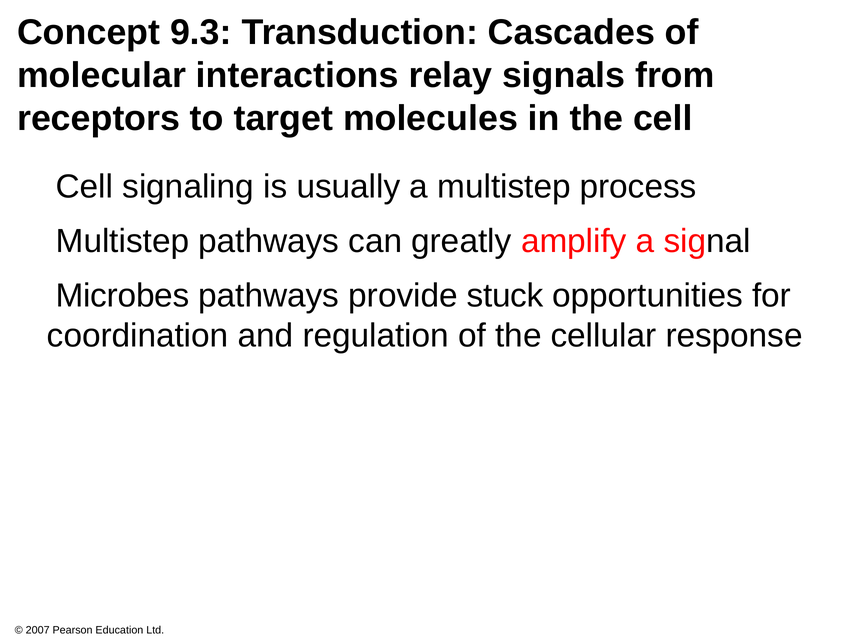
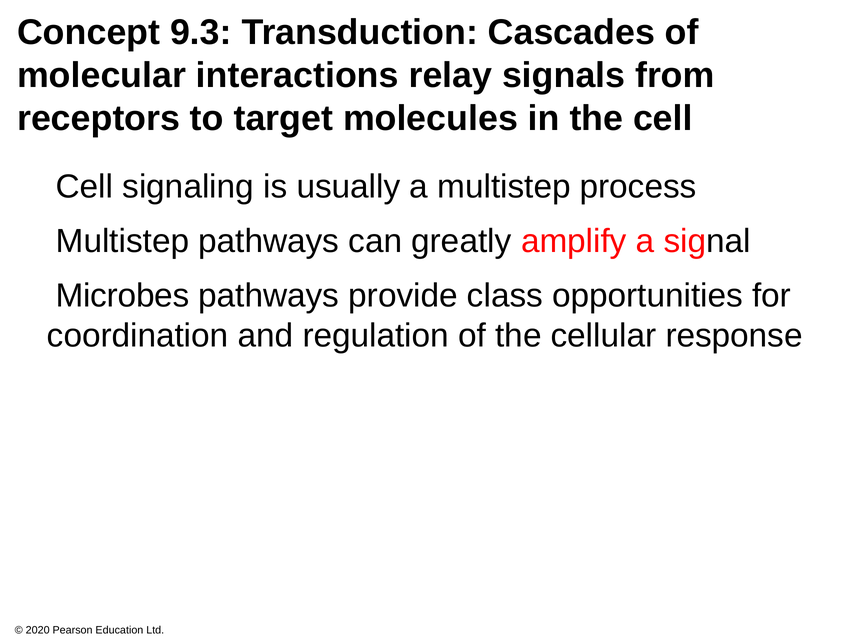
stuck: stuck -> class (505, 296)
2007: 2007 -> 2020 (38, 630)
